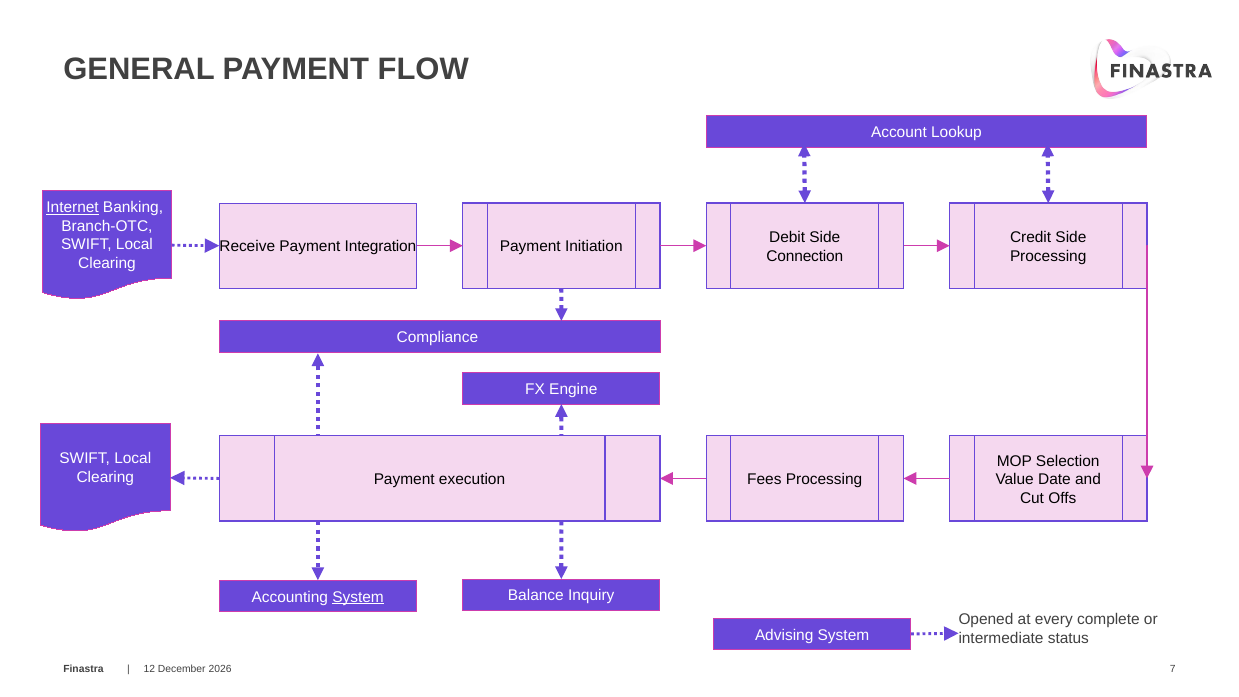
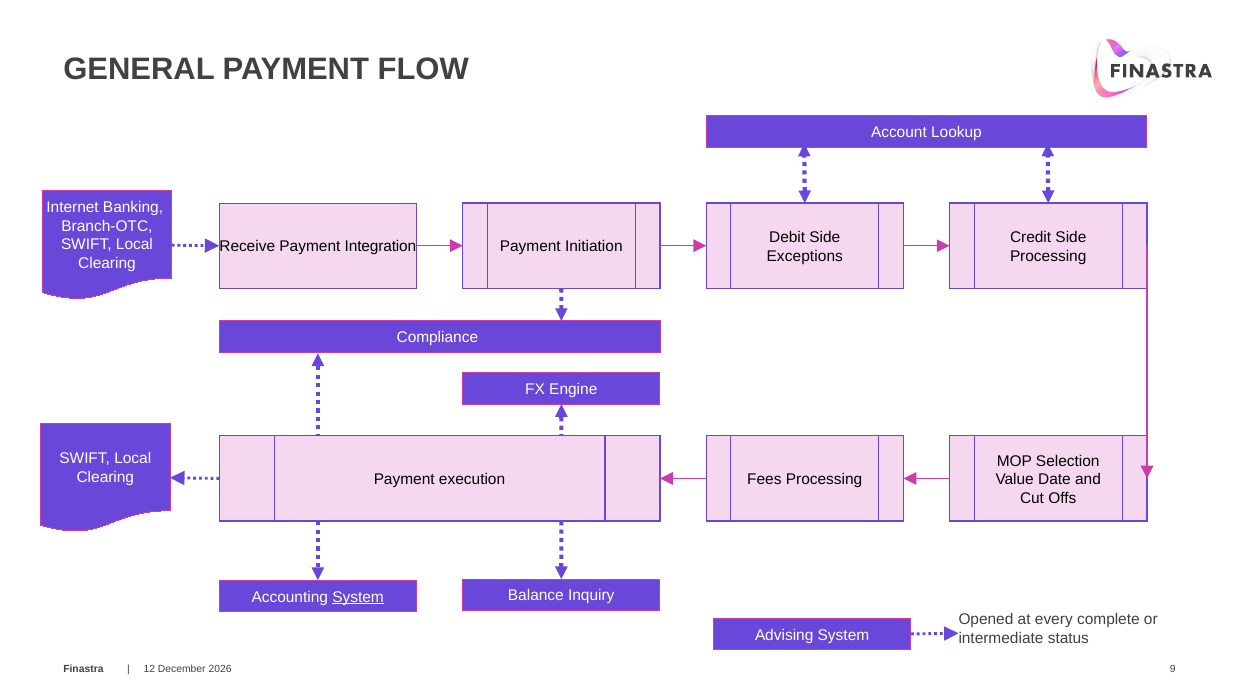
Internet underline: present -> none (73, 208)
Connection: Connection -> Exceptions (805, 256)
7: 7 -> 9 (1173, 669)
